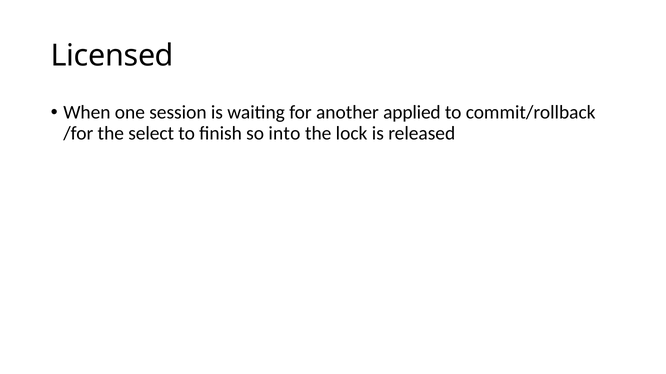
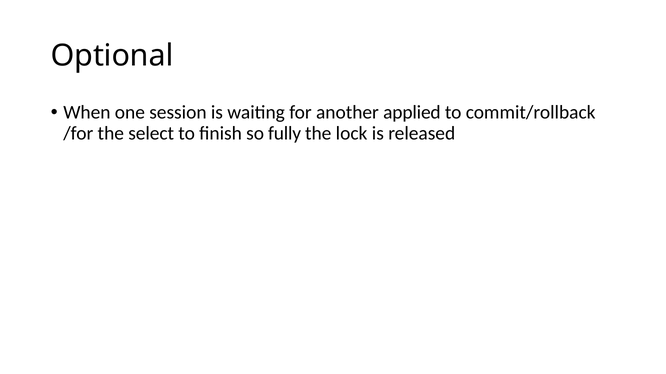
Licensed: Licensed -> Optional (112, 56)
into: into -> fully (285, 134)
